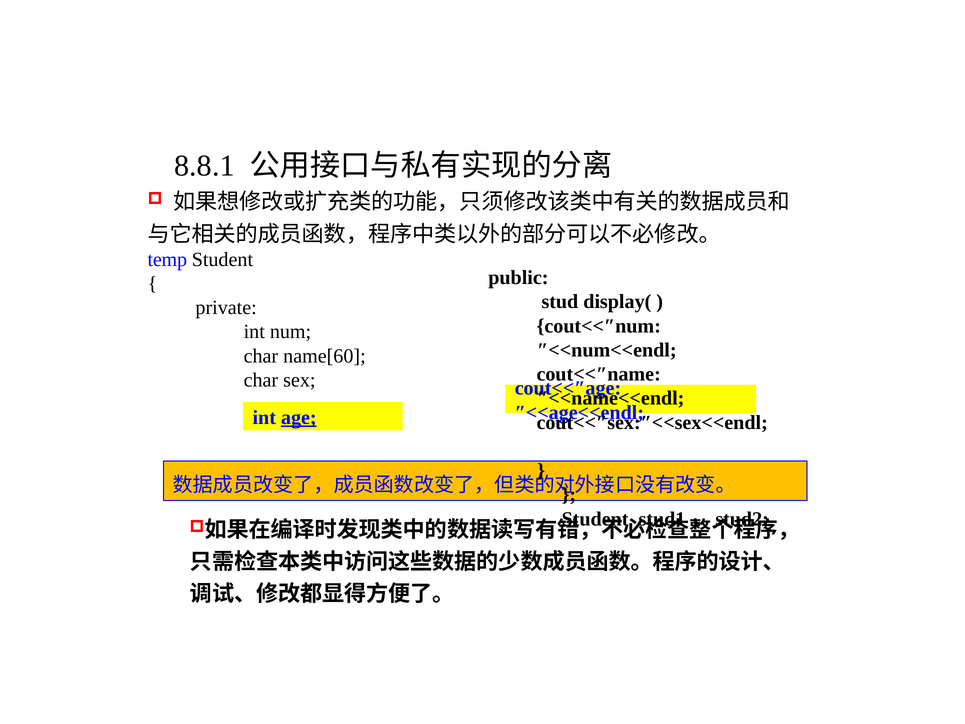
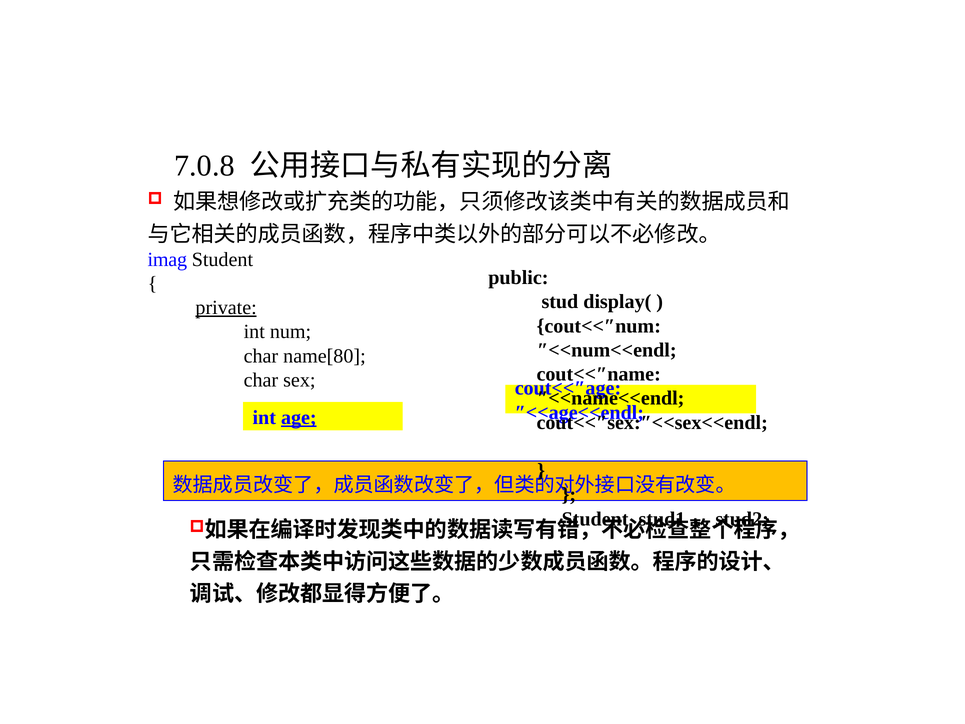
8.8.1: 8.8.1 -> 7.0.8 (204, 166)
temp: temp -> imag (167, 259)
private underline: none -> present (226, 308)
name[60: name[60 -> name[80 (324, 356)
